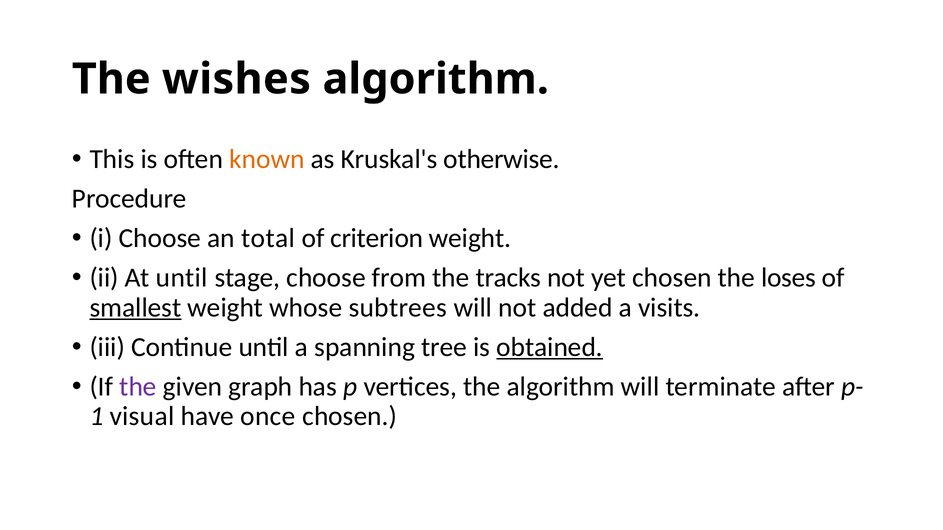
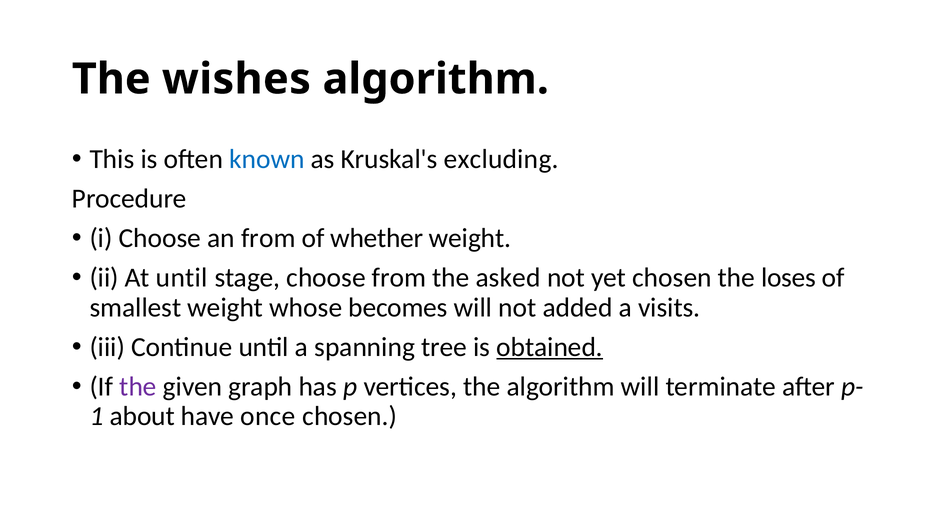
known colour: orange -> blue (267, 159)
otherwise: otherwise -> excluding (501, 159)
an total: total -> from (268, 239)
criterion: criterion -> whether (377, 239)
tracks: tracks -> asked (508, 278)
smallest underline: present -> none (135, 308)
subtrees: subtrees -> becomes (398, 308)
visual: visual -> about (142, 417)
